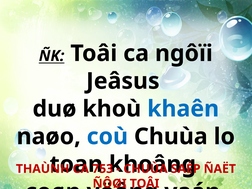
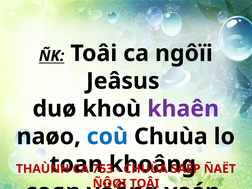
khaên colour: blue -> purple (183, 109)
